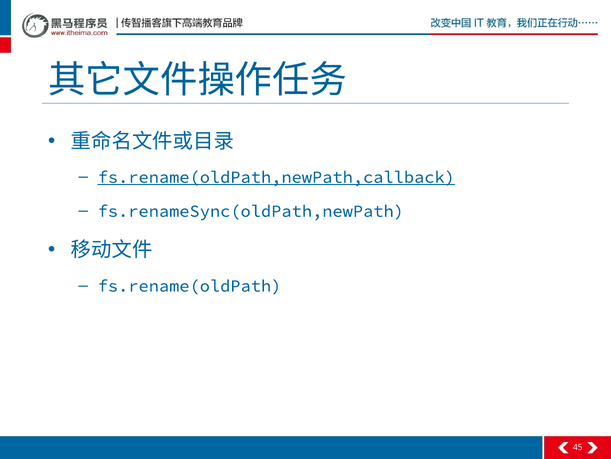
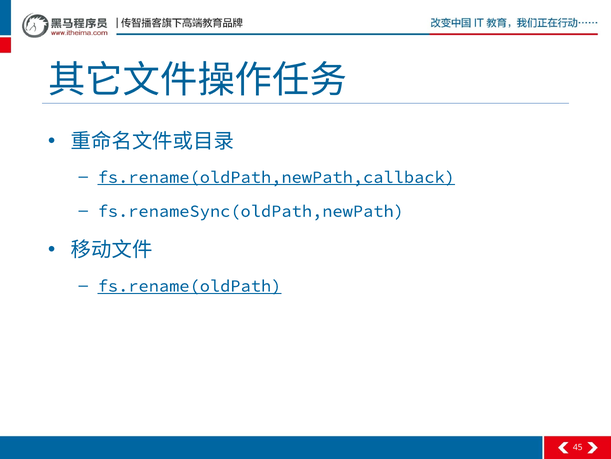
fs.rename(oldPath underline: none -> present (190, 286)
